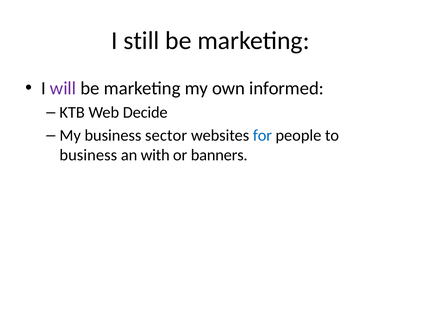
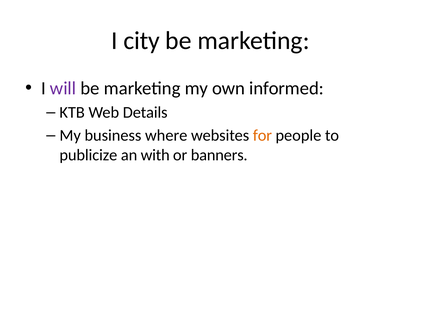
still: still -> city (142, 41)
Decide: Decide -> Details (145, 112)
sector: sector -> where (166, 135)
for colour: blue -> orange (262, 135)
business: business -> publicize (88, 155)
